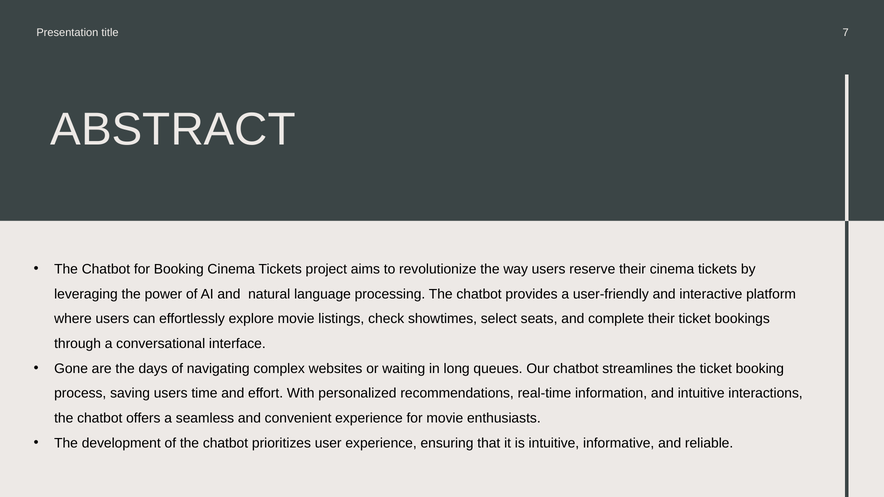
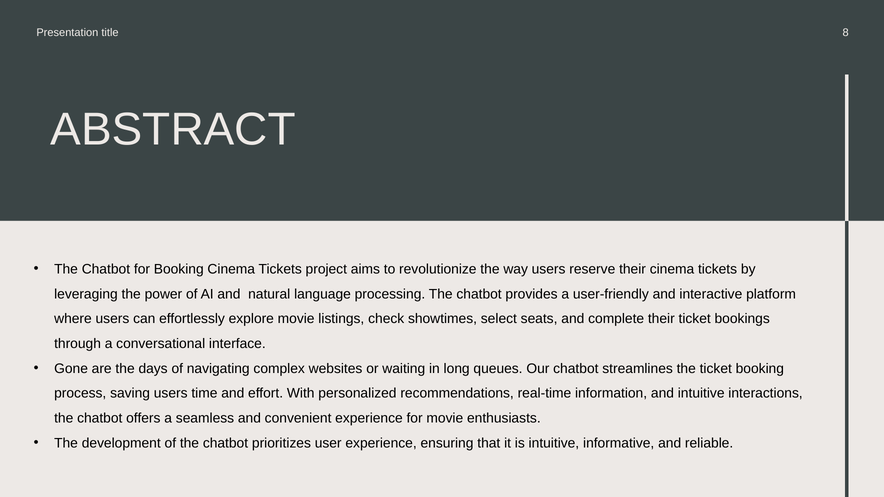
7: 7 -> 8 (846, 33)
